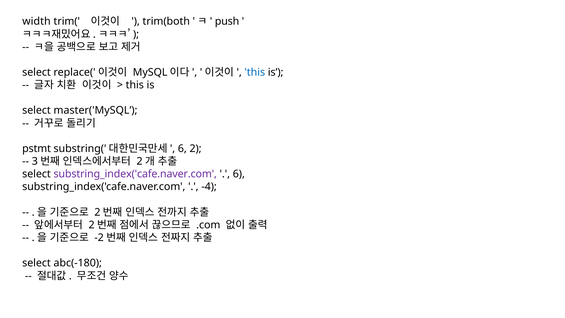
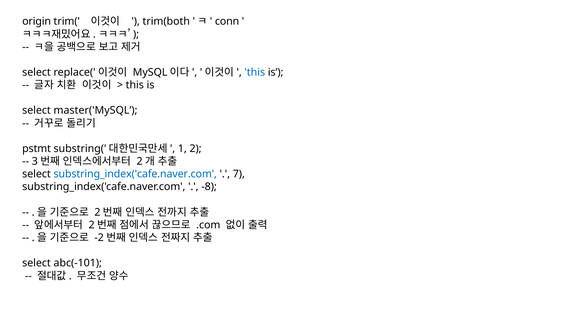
width: width -> origin (37, 21)
push: push -> conn (227, 21)
6: 6 -> 1 (182, 149)
substring_index('cafe.naver.com colour: purple -> blue (135, 174)
6: 6 -> 7 (239, 174)
-4: -4 -> -8 (209, 187)
abc(-180: abc(-180 -> abc(-101 (78, 263)
